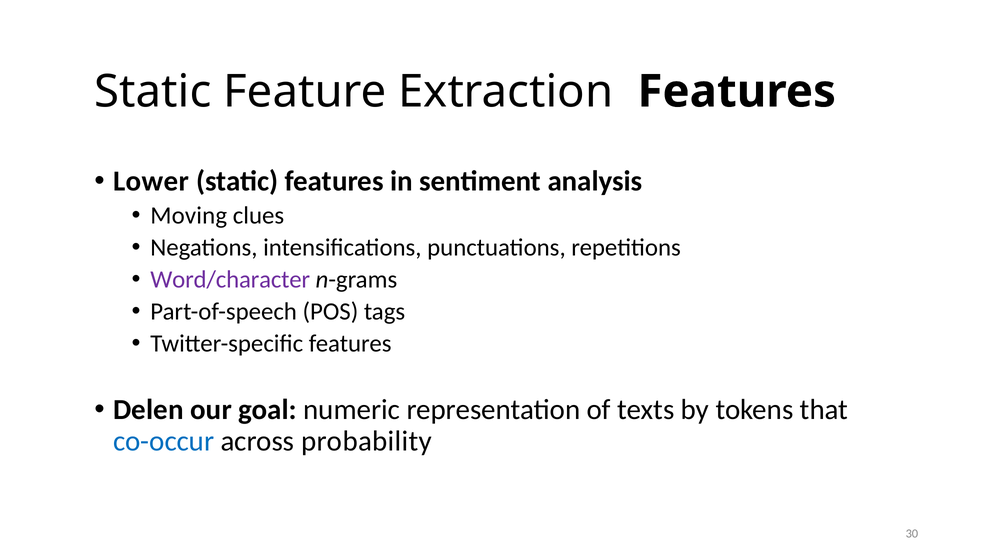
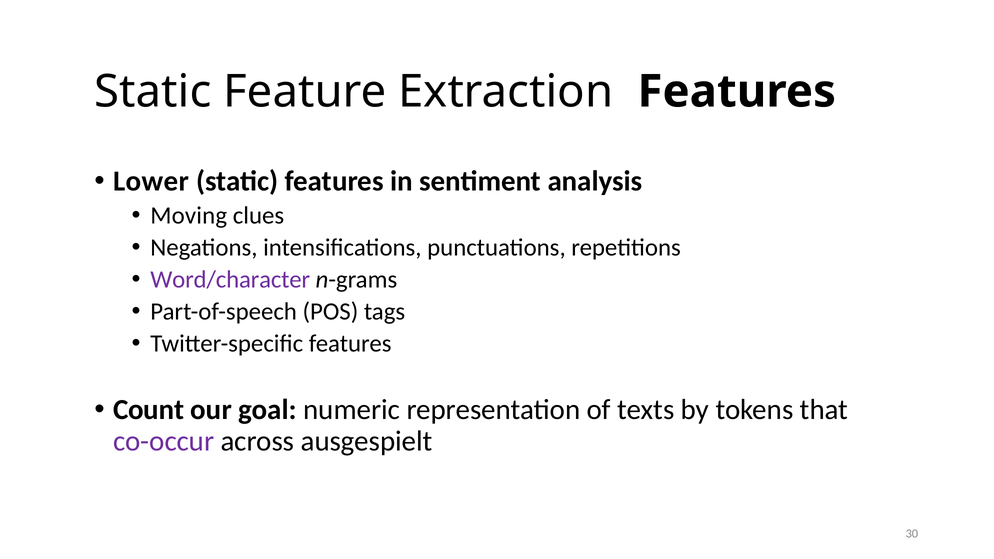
Delen: Delen -> Count (149, 410)
co-occur colour: blue -> purple (164, 441)
probability: probability -> ausgespielt (367, 441)
